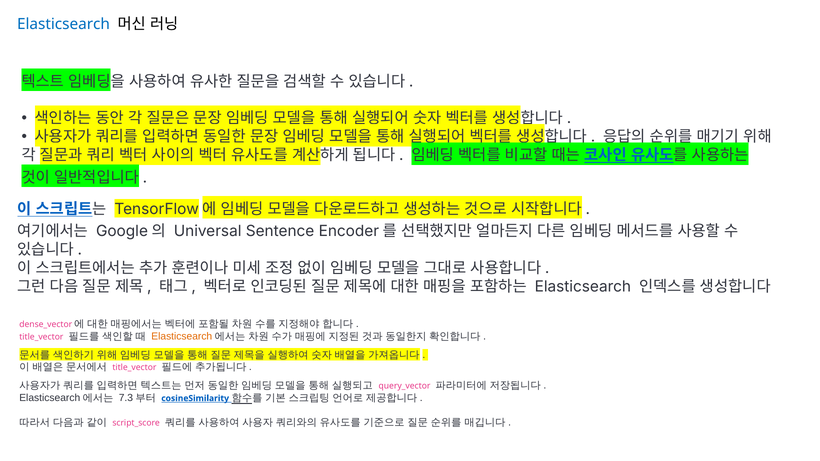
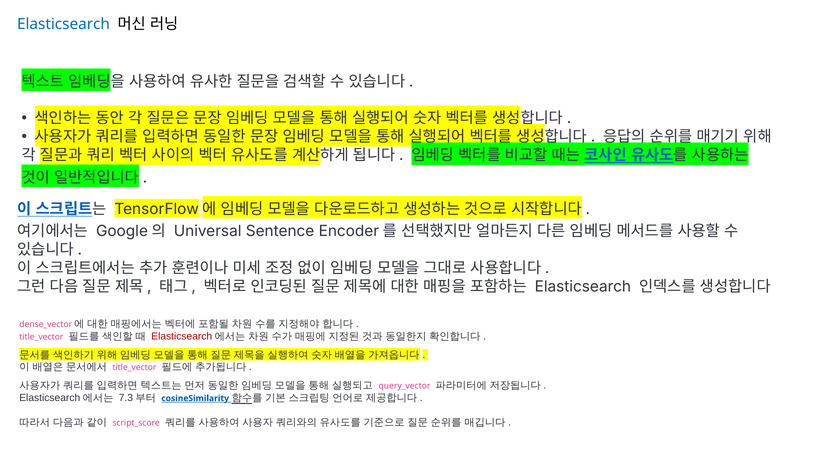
Elasticsearch colour: orange -> red (182, 336)
